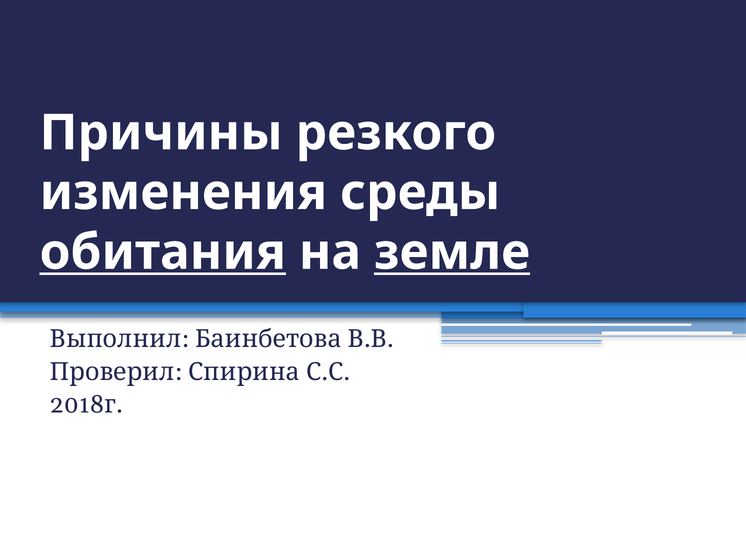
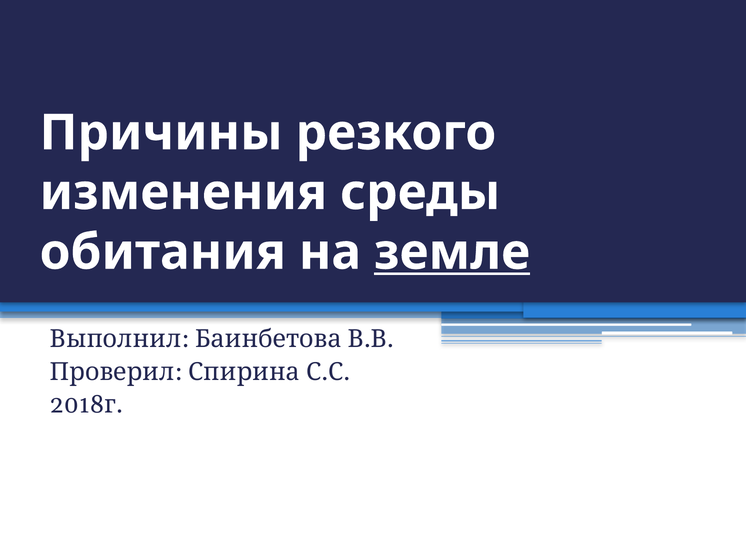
обитания underline: present -> none (163, 252)
